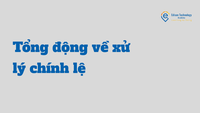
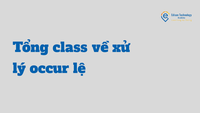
động: động -> class (70, 47)
chính: chính -> occur (49, 68)
